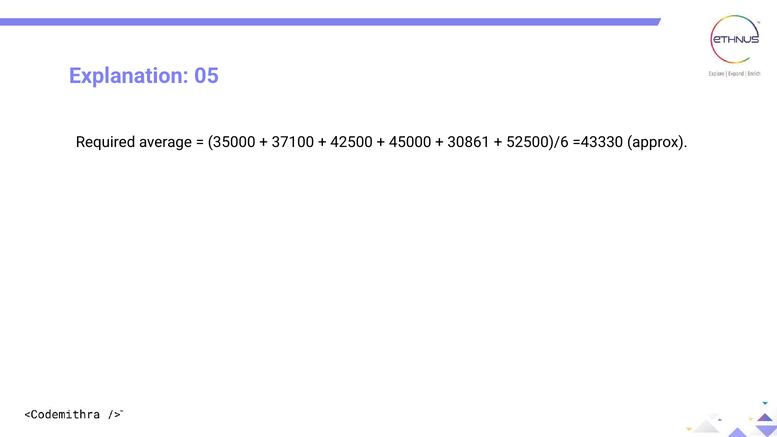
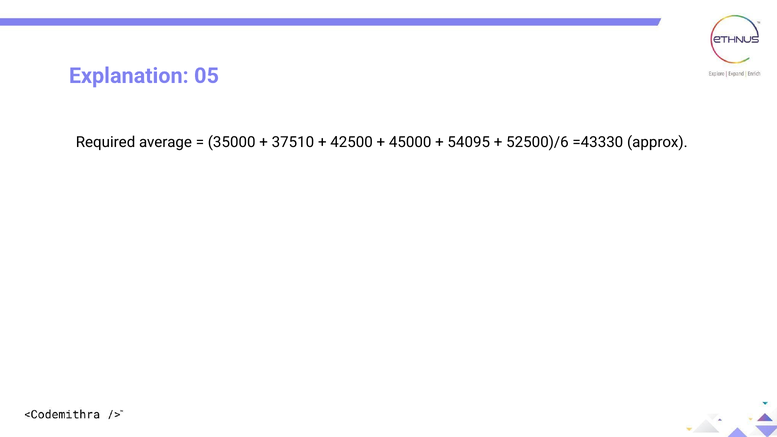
37100: 37100 -> 37510 (293, 142)
30861: 30861 -> 54095 (469, 142)
